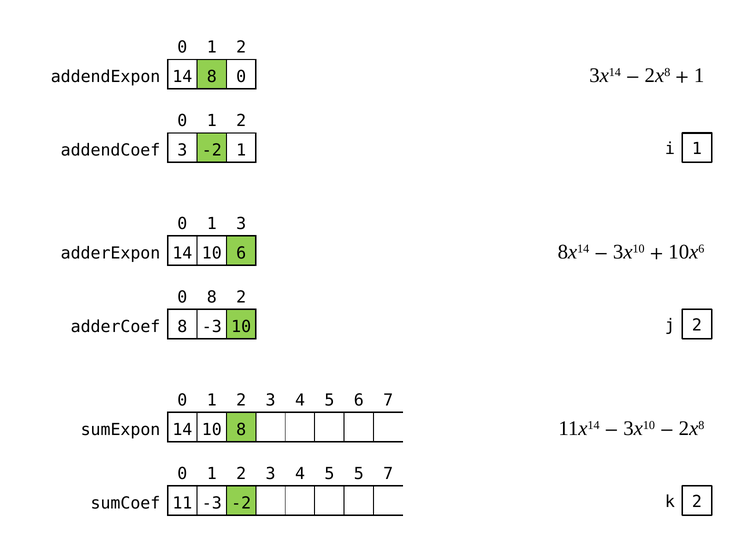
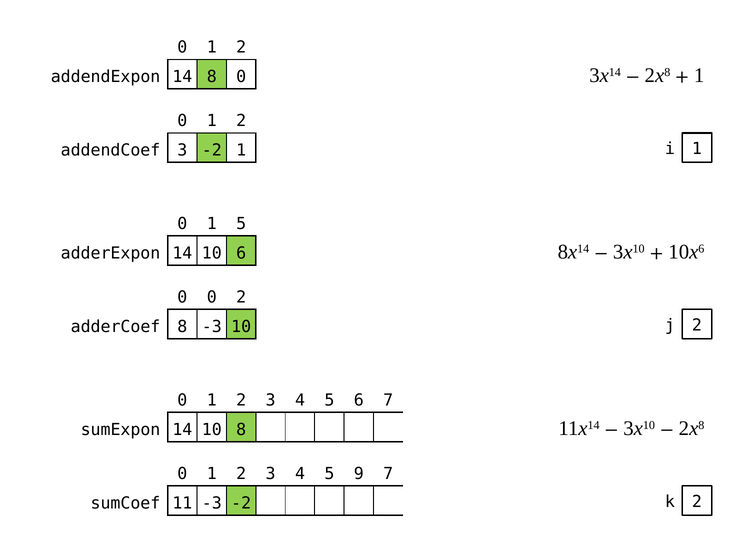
1 3: 3 -> 5 (241, 224)
8: 8 -> 0 (212, 297)
5 5: 5 -> 9 (359, 474)
